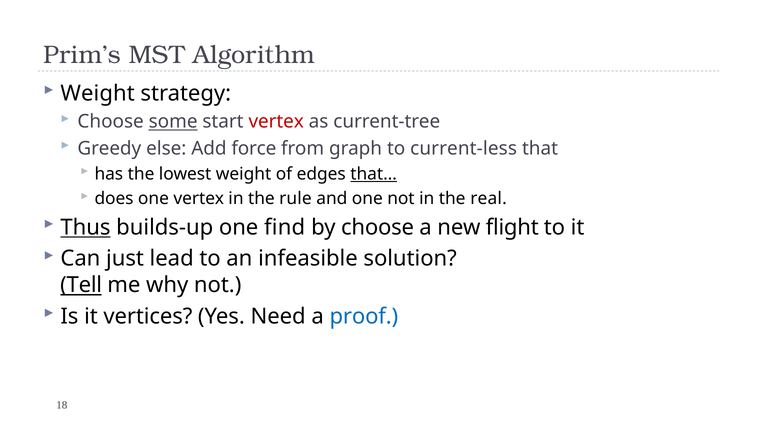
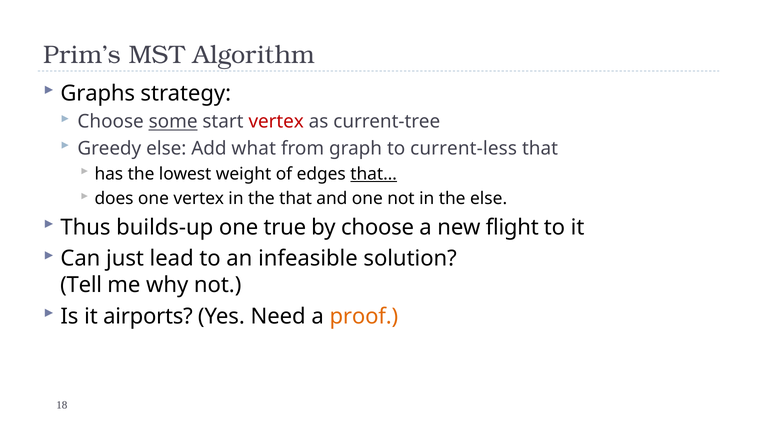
Weight: Weight -> Graphs (98, 93)
force: force -> what (254, 148)
the rule: rule -> that (296, 199)
the real: real -> else (489, 199)
Thus underline: present -> none (86, 227)
find: find -> true (285, 227)
Tell underline: present -> none (81, 285)
vertices: vertices -> airports (148, 316)
proof colour: blue -> orange (364, 316)
